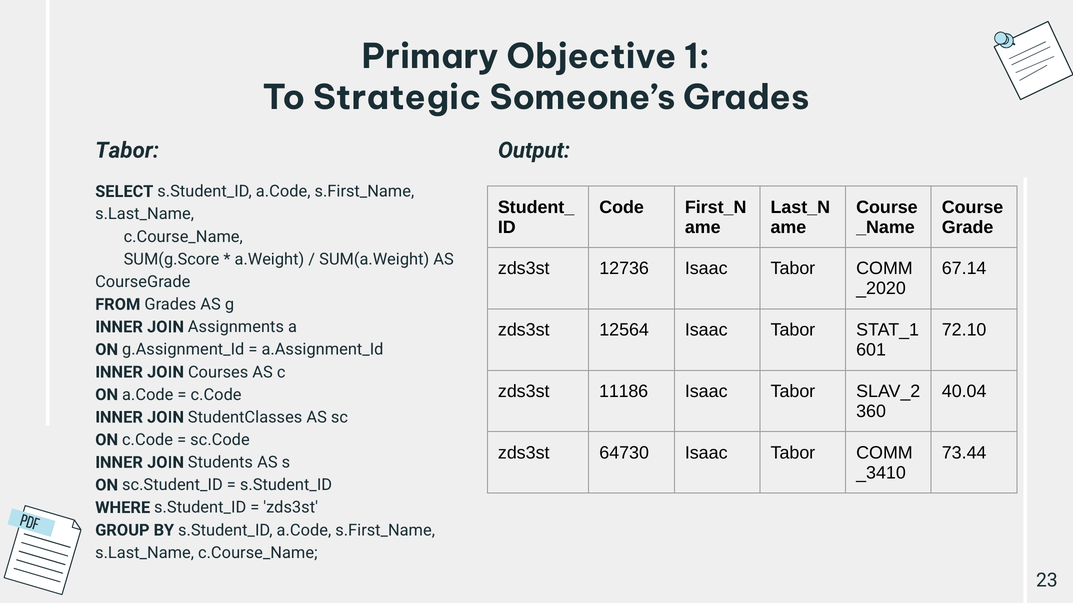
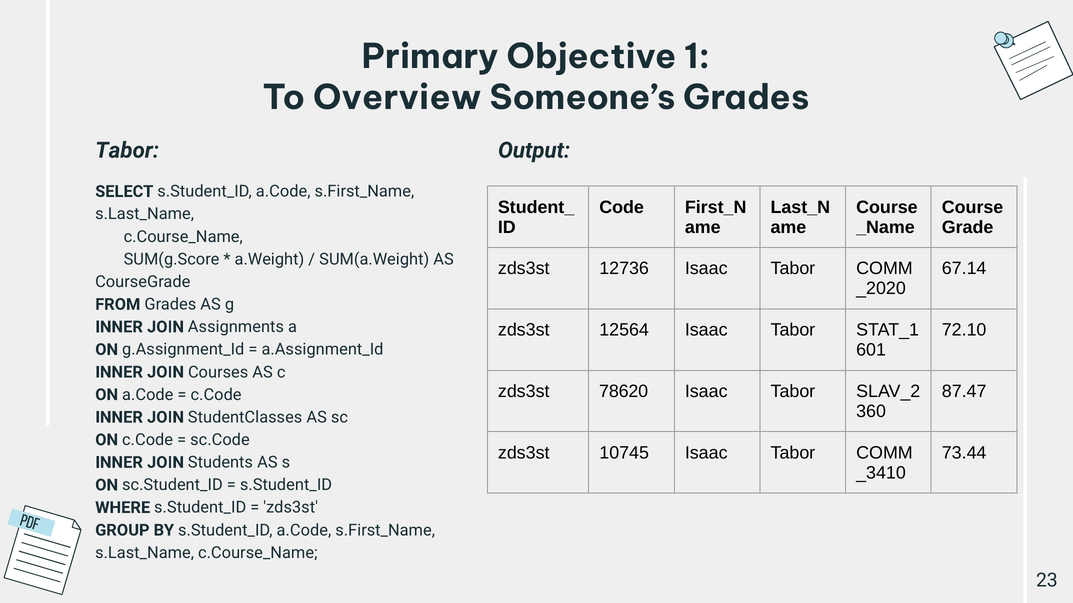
Strategic: Strategic -> Overview (397, 98)
11186: 11186 -> 78620 (624, 392)
40.04: 40.04 -> 87.47 (964, 392)
64730: 64730 -> 10745 (624, 453)
